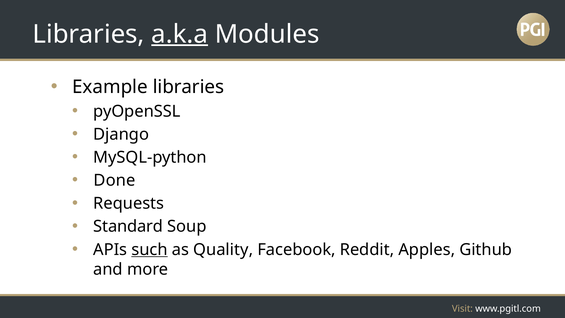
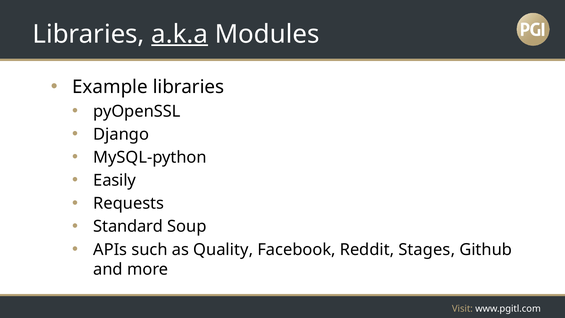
Done: Done -> Easily (115, 180)
such underline: present -> none (150, 249)
Apples: Apples -> Stages (427, 249)
